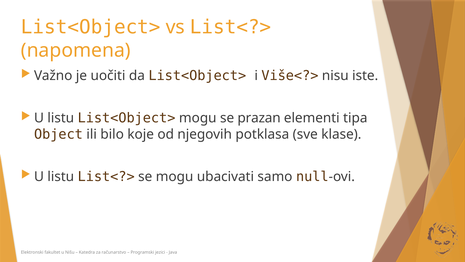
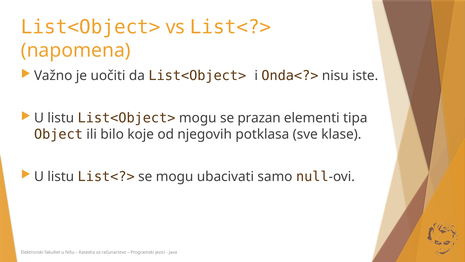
Više<?>: Više<?> -> Onda<?> (290, 76)
